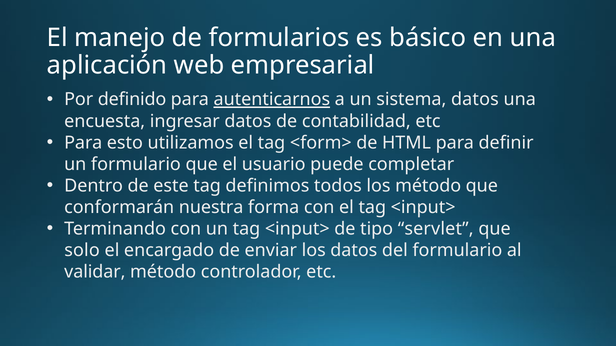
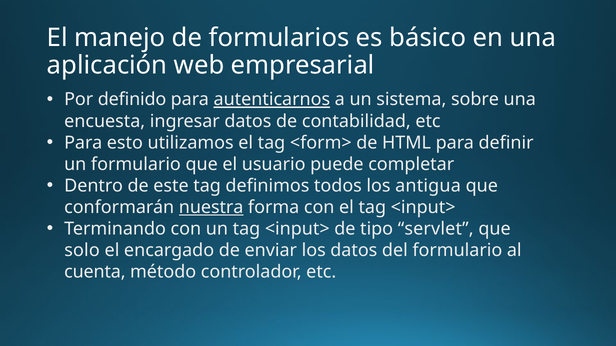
sistema datos: datos -> sobre (475, 100)
los método: método -> antigua (428, 186)
nuestra underline: none -> present (211, 208)
validar: validar -> cuenta (95, 272)
